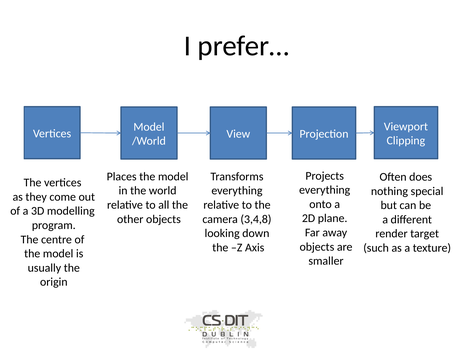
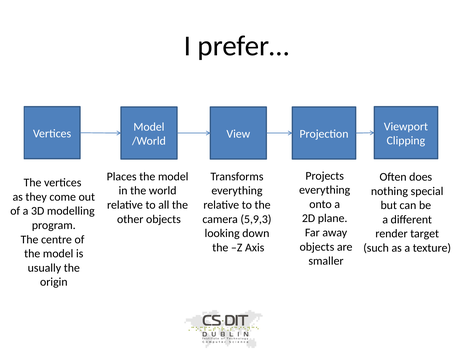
3,4,8: 3,4,8 -> 5,9,3 (256, 219)
